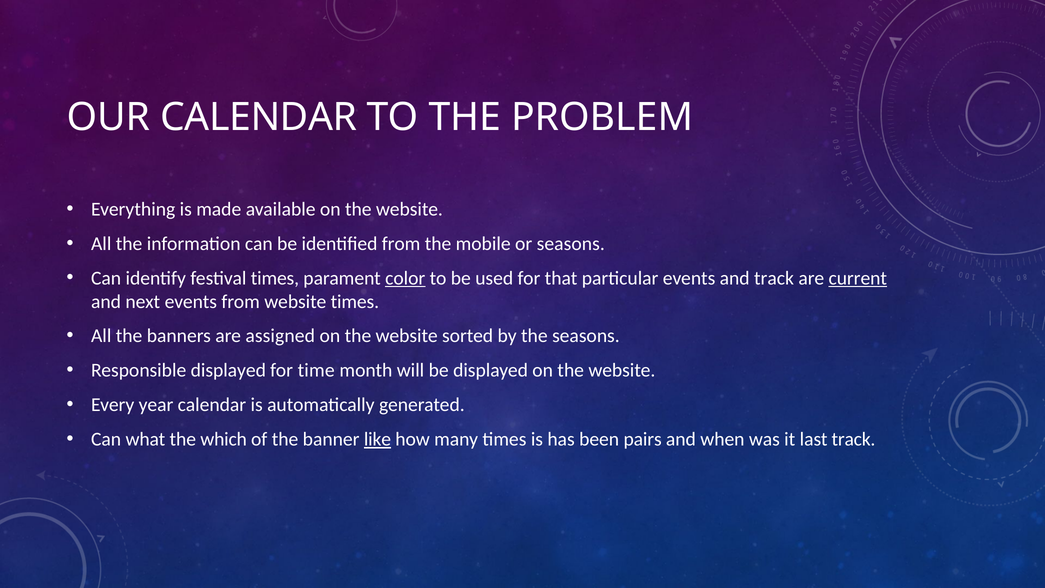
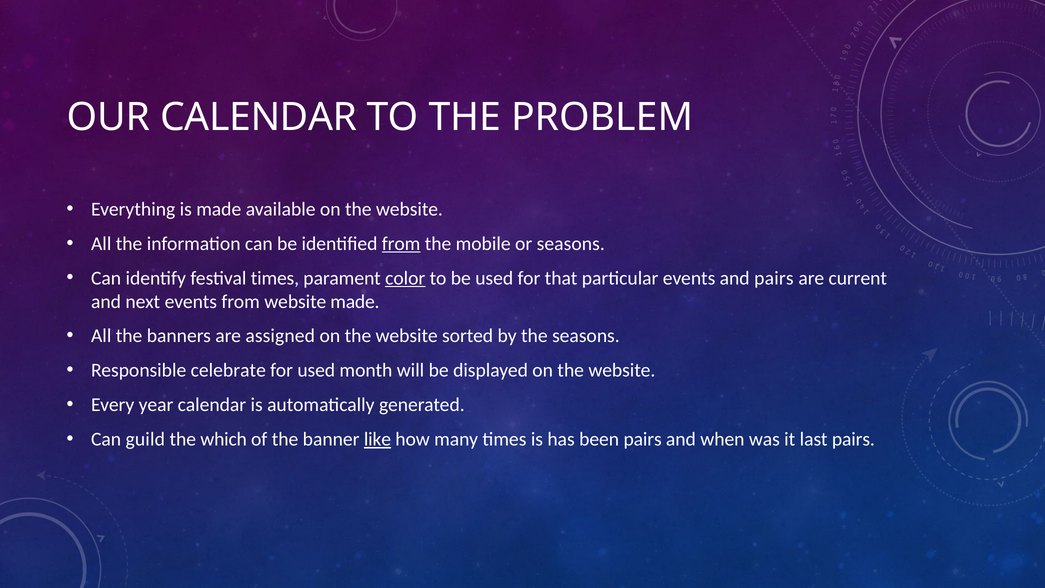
from underline: none -> present (401, 244)
and track: track -> pairs (774, 278)
current underline: present -> none (858, 278)
website times: times -> made (355, 301)
Responsible displayed: displayed -> celebrate (228, 370)
for time: time -> used (316, 370)
what: what -> guild (145, 439)
last track: track -> pairs (853, 439)
